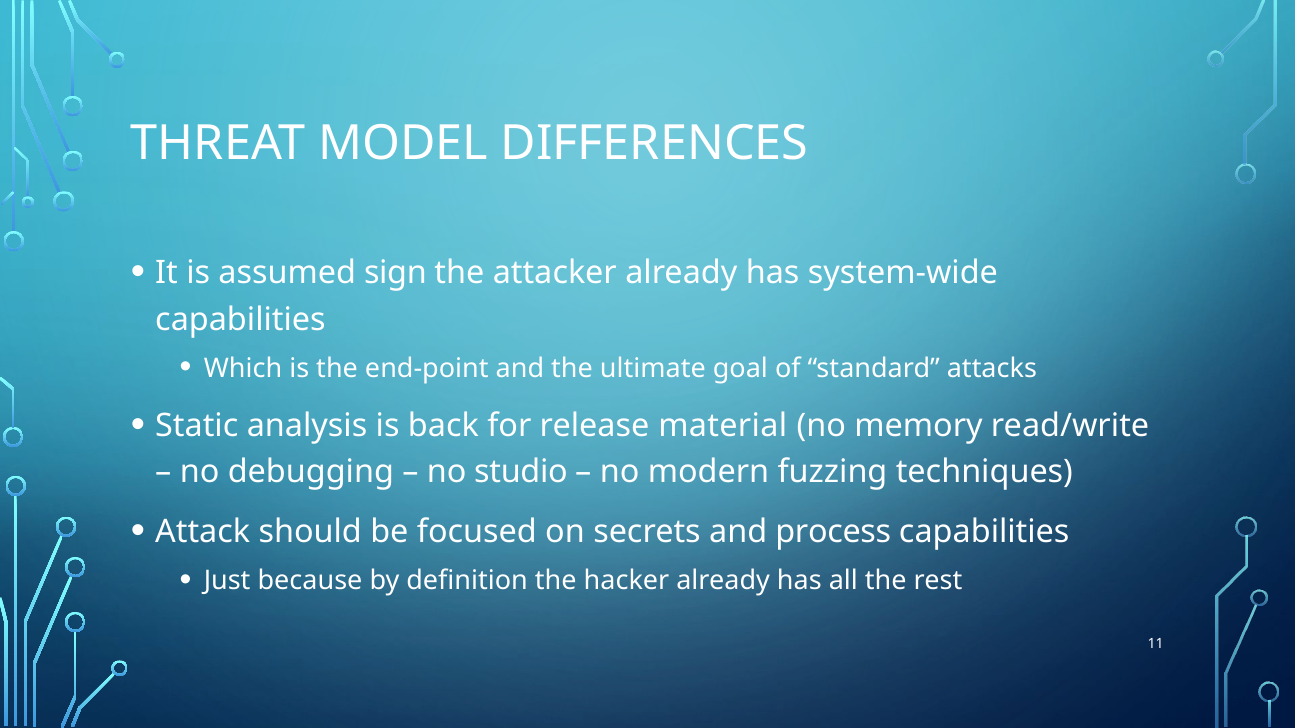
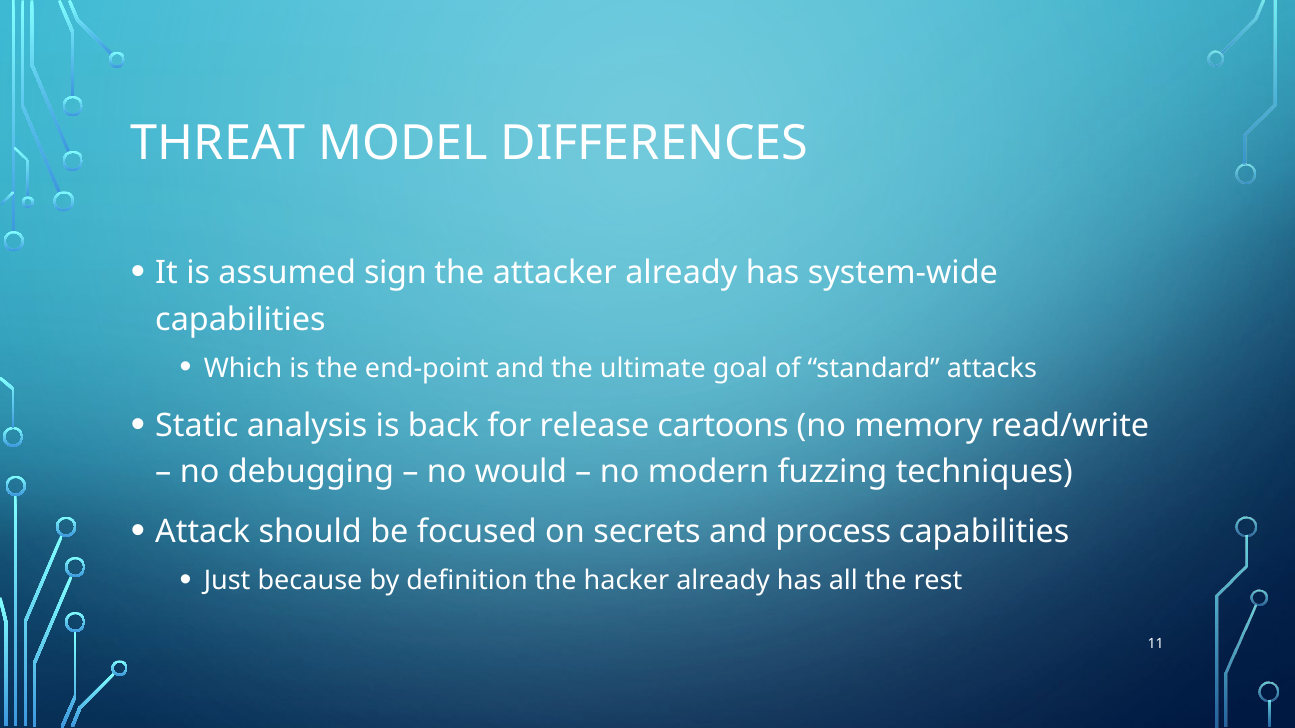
material: material -> cartoons (723, 426)
studio: studio -> would (521, 472)
